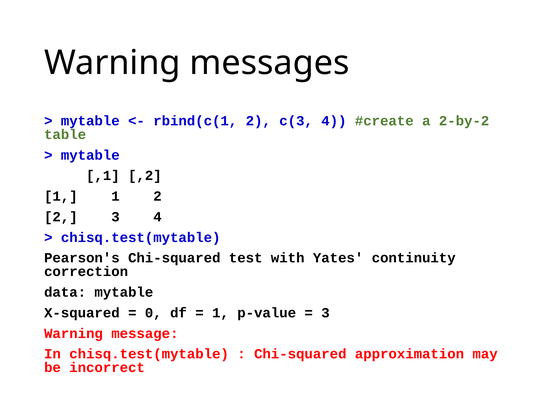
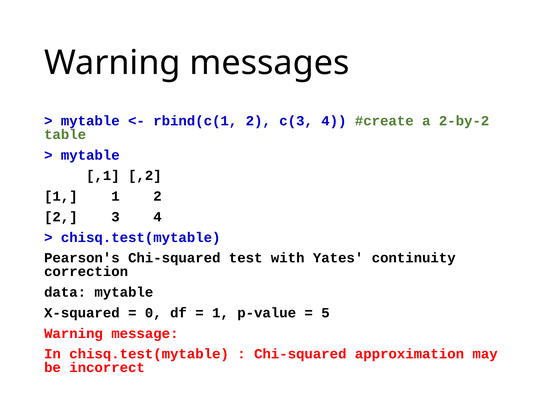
3: 3 -> 5 (325, 313)
